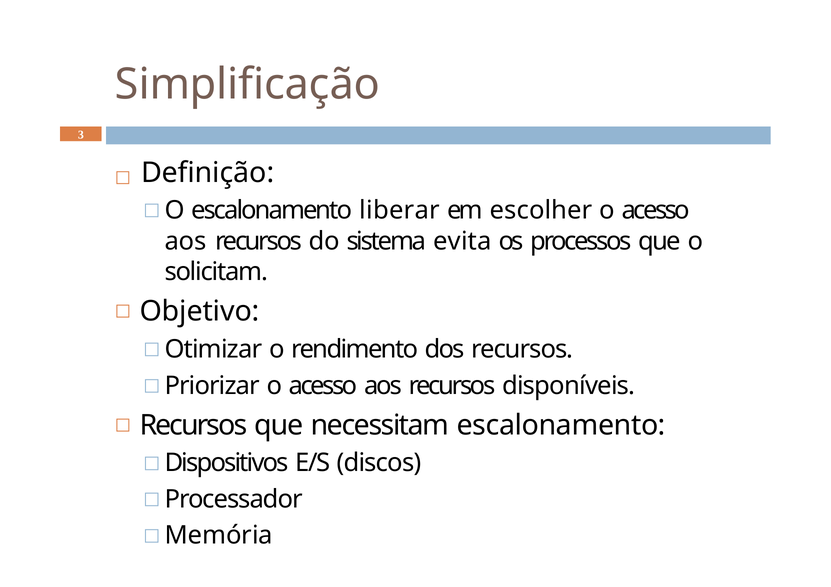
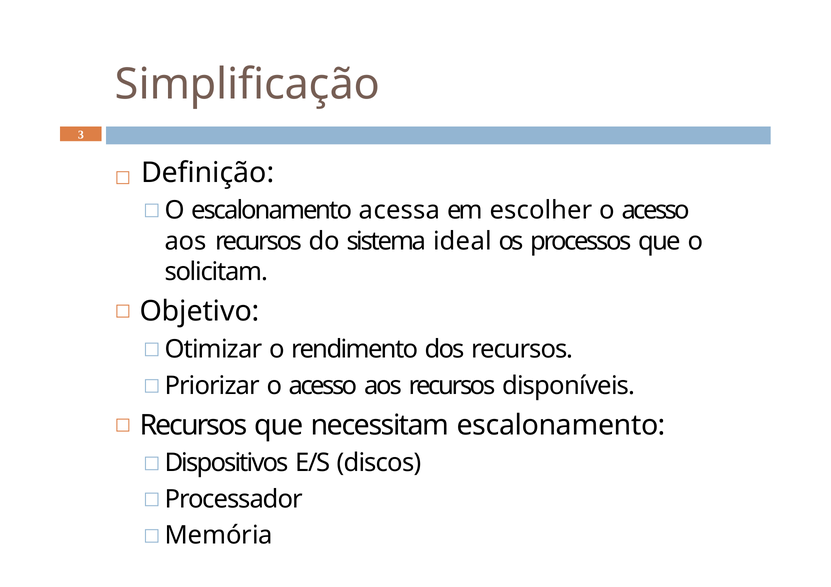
liberar: liberar -> acessa (400, 210)
evita: evita -> ideal (462, 241)
